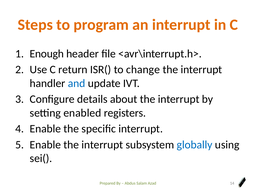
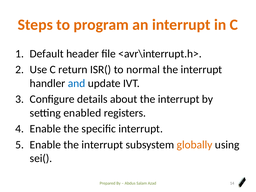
Enough: Enough -> Default (47, 54)
change: change -> normal (143, 70)
globally colour: blue -> orange (195, 145)
